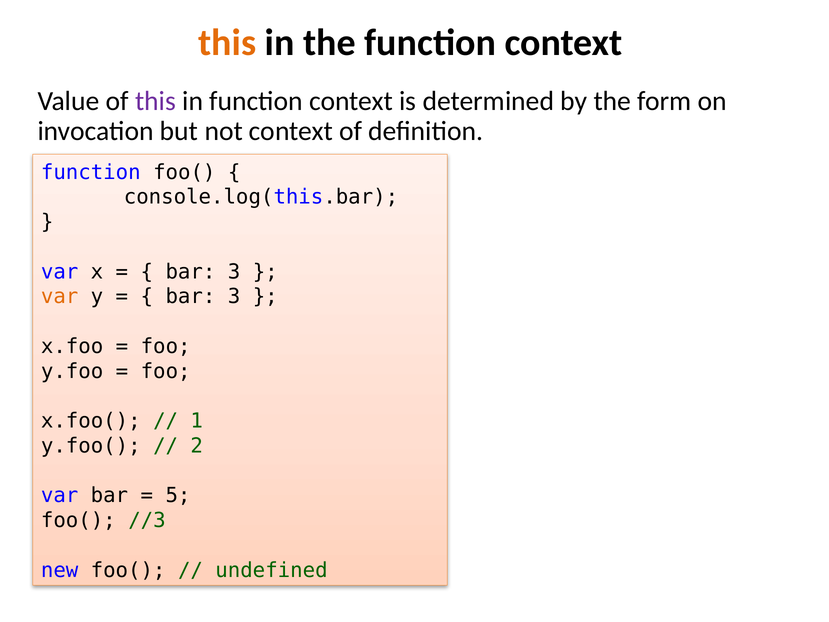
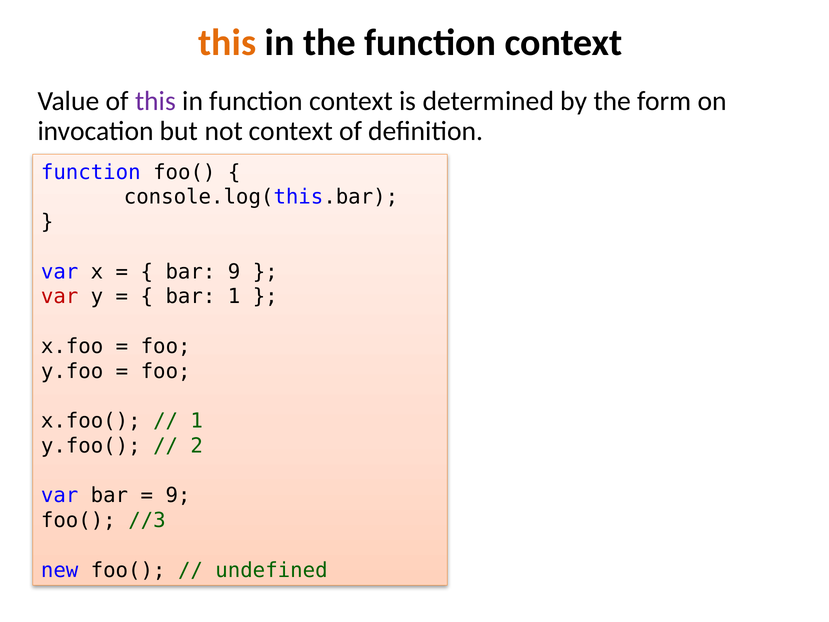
3: 3 -> 9 (234, 272)
var colour: orange -> red (60, 296)
3: 3 -> 1 (234, 296)
5: 5 -> 9 (178, 495)
